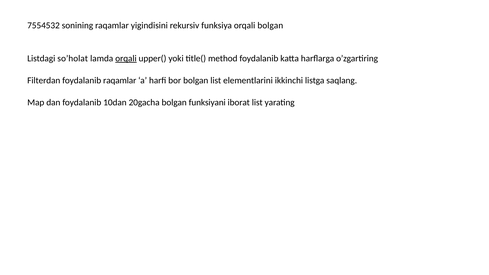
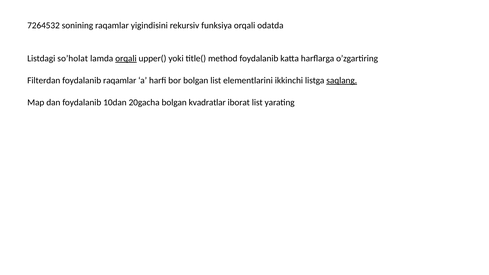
7554532: 7554532 -> 7264532 (44, 25)
orqali bolgan: bolgan -> odatda (270, 25)
saqlang underline: none -> present (342, 80)
funksiyani: funksiyani -> kvadratlar (207, 102)
